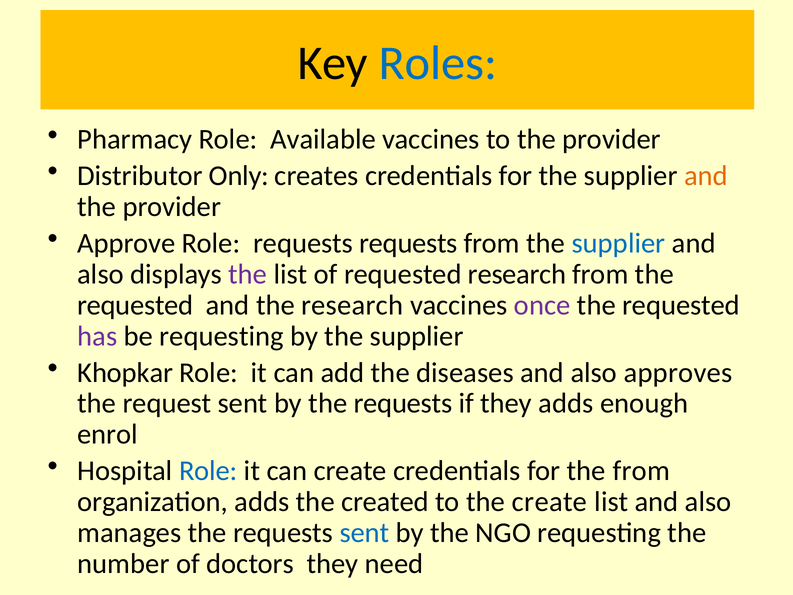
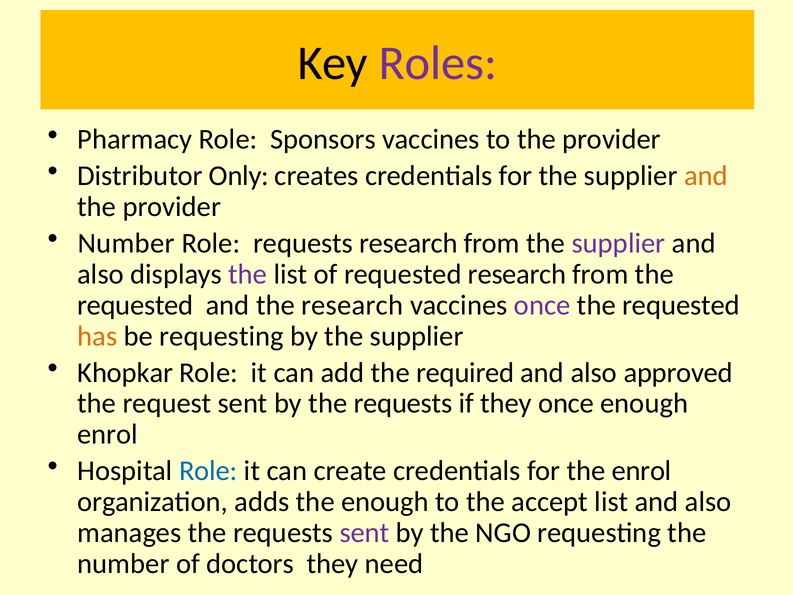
Roles colour: blue -> purple (438, 63)
Available: Available -> Sponsors (323, 139)
Approve: Approve -> Number (126, 243)
requests requests: requests -> research (408, 243)
supplier colour: blue -> purple (619, 243)
has colour: purple -> orange (97, 336)
diseases: diseases -> required (465, 372)
approves: approves -> approved (678, 372)
they adds: adds -> once (566, 403)
the from: from -> enrol (642, 471)
the created: created -> enough (385, 502)
the create: create -> accept (550, 502)
sent colour: blue -> purple (364, 533)
